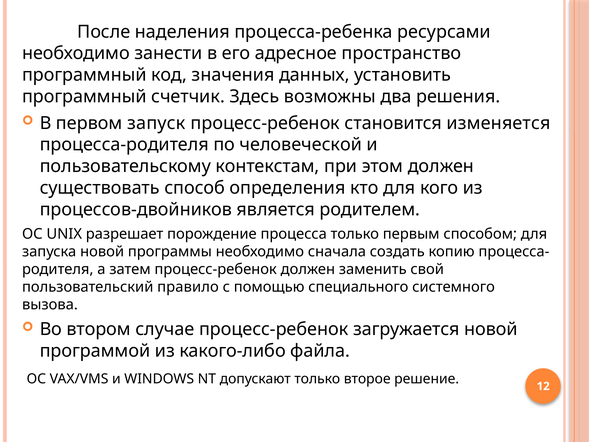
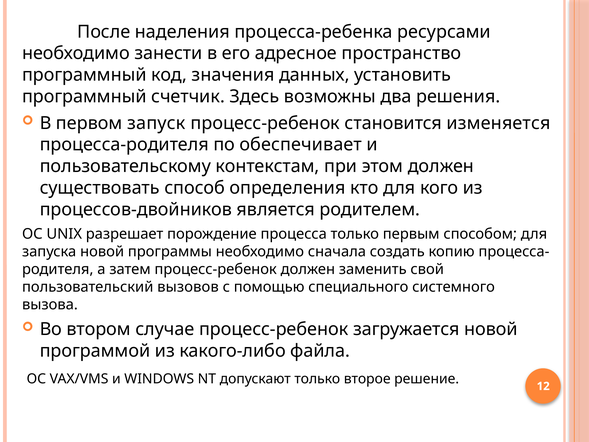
человеческой: человеческой -> обеспечивает (301, 145)
правило: правило -> вызовов (188, 287)
